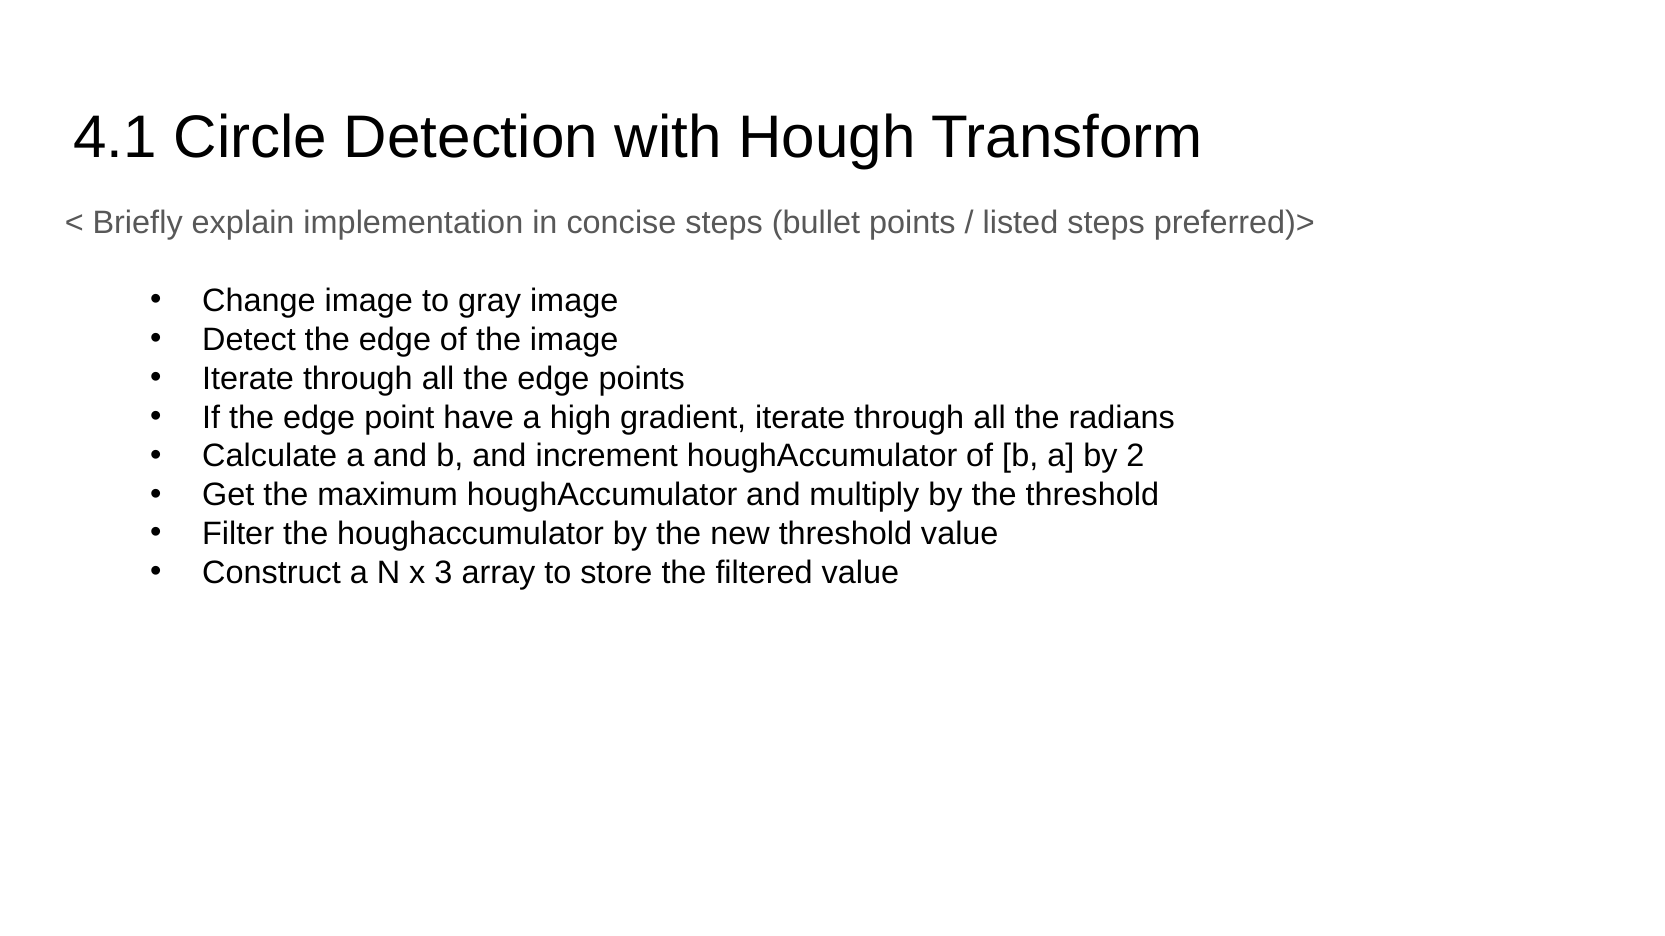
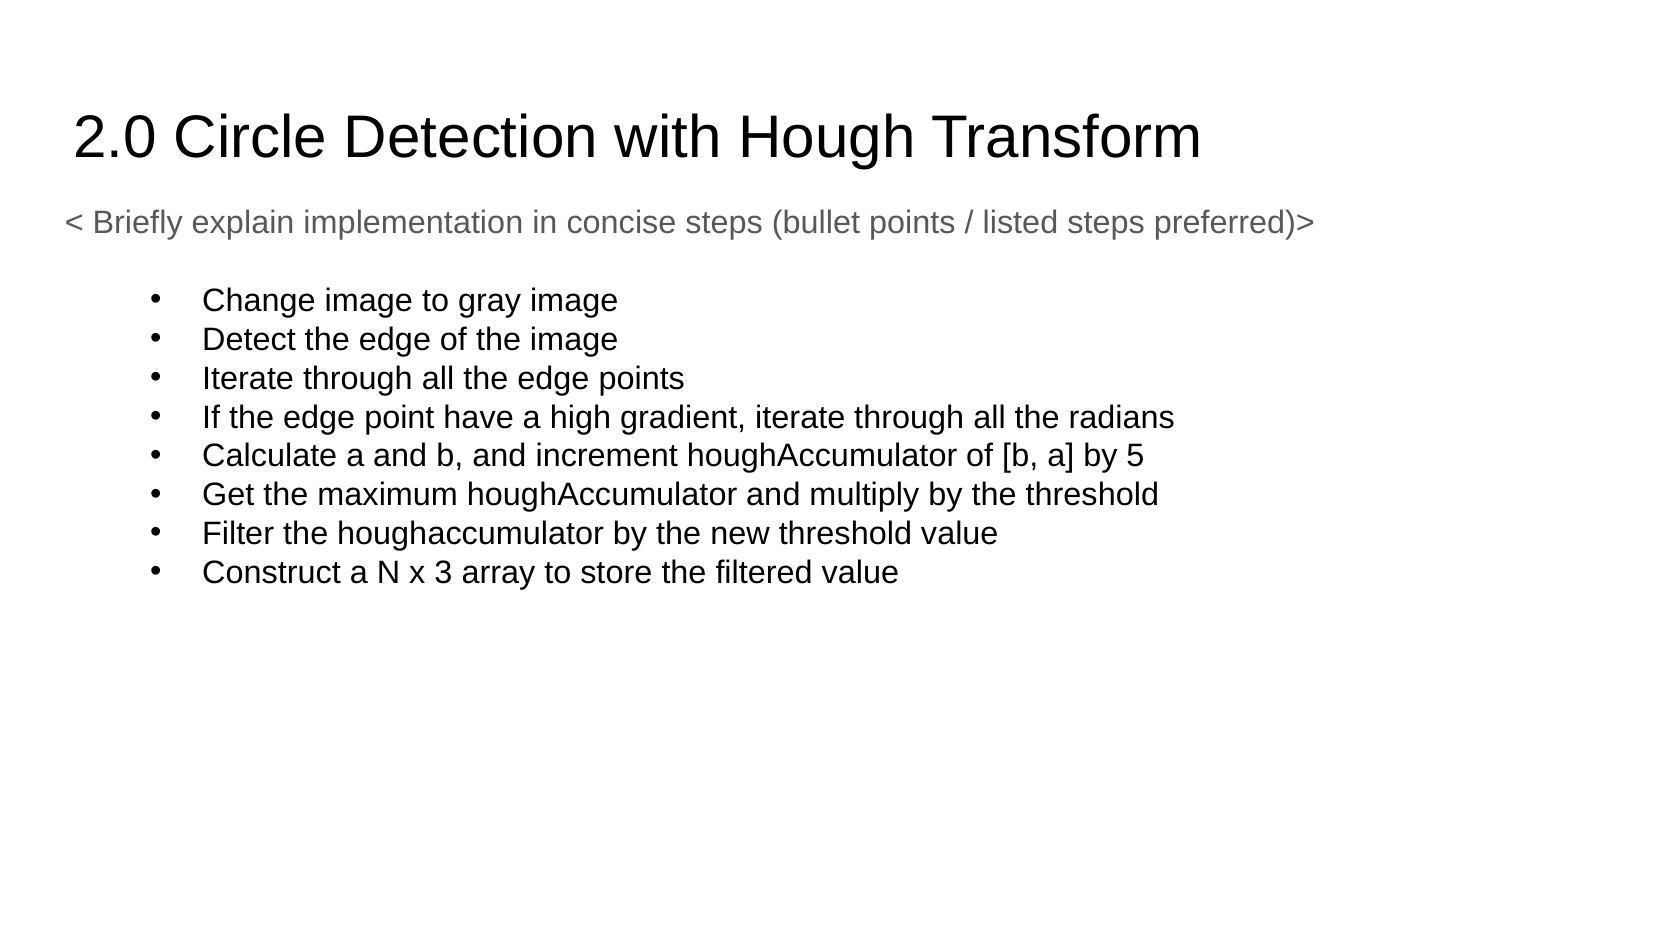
4.1: 4.1 -> 2.0 (115, 138)
2: 2 -> 5 (1135, 457)
